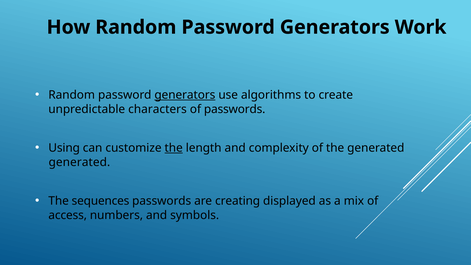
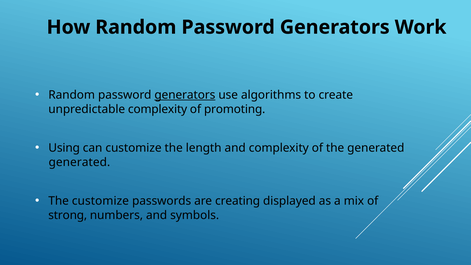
unpredictable characters: characters -> complexity (158, 109)
of passwords: passwords -> promoting (235, 109)
the underline: present -> none (174, 148)
The sequences: sequences -> customize (100, 201)
access: access -> strong (68, 215)
